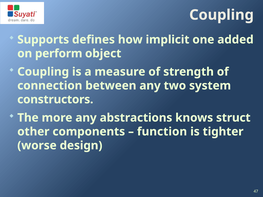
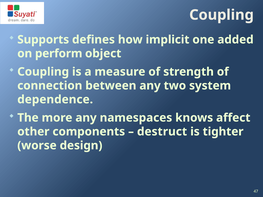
constructors: constructors -> dependence (55, 100)
abstractions: abstractions -> namespaces (136, 118)
struct: struct -> affect (233, 118)
function: function -> destruct (162, 132)
